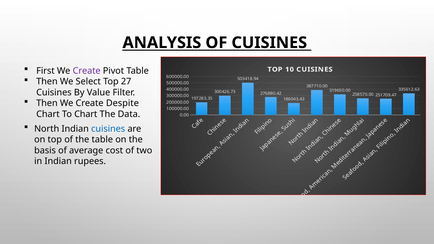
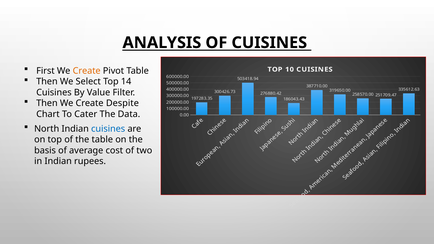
Create colour: purple -> orange (87, 71)
27: 27 -> 14 (126, 82)
To Chart: Chart -> Cater (86, 114)
